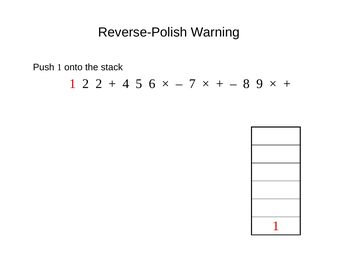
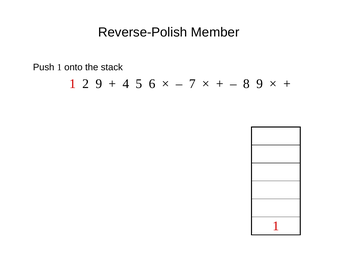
Warning: Warning -> Member (215, 32)
2 2: 2 -> 9 (99, 84)
